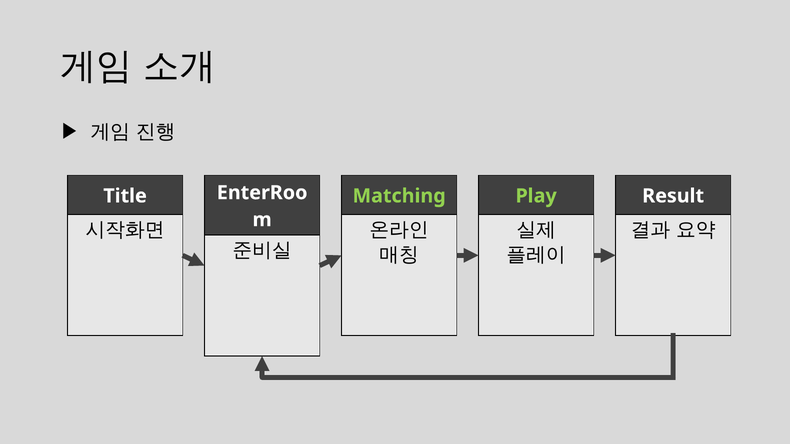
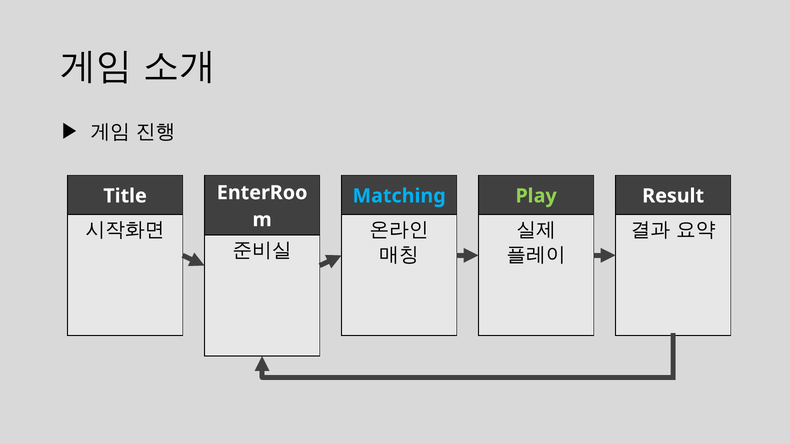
Matching colour: light green -> light blue (399, 196)
